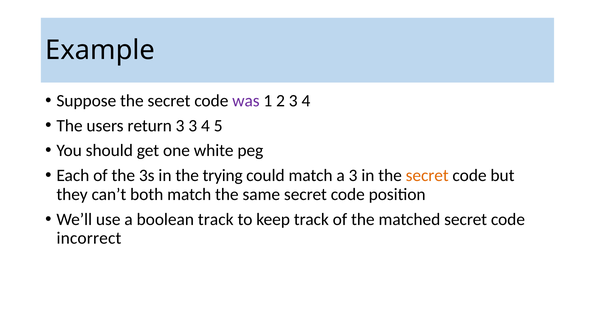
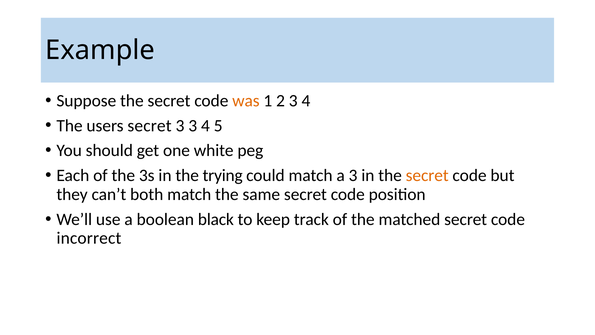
was colour: purple -> orange (246, 101)
users return: return -> secret (150, 125)
boolean track: track -> black (216, 219)
